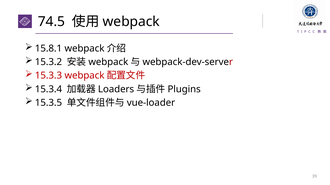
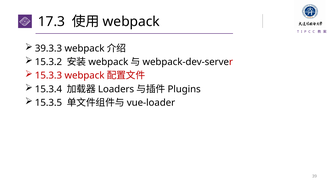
74.5: 74.5 -> 17.3 (51, 22)
15.8.1: 15.8.1 -> 39.3.3 (48, 49)
